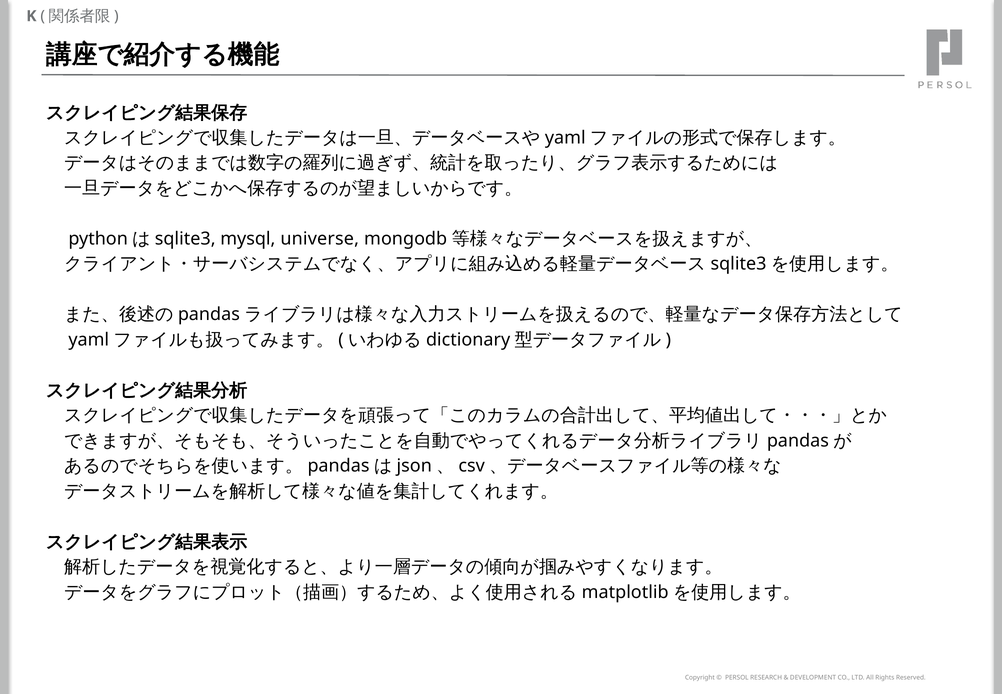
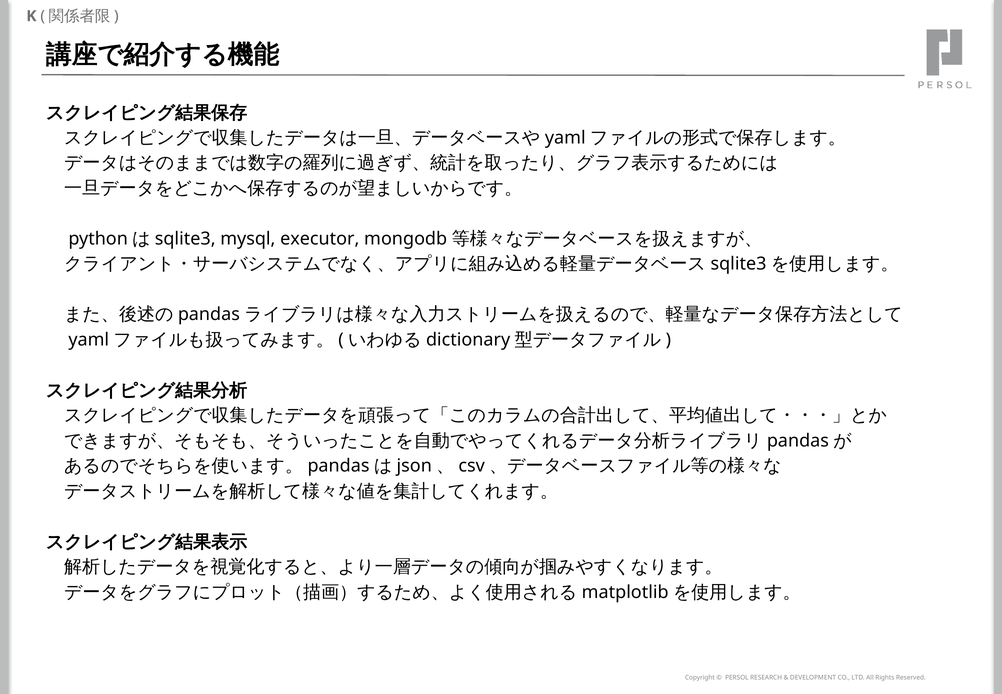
universe: universe -> executor (320, 239)
